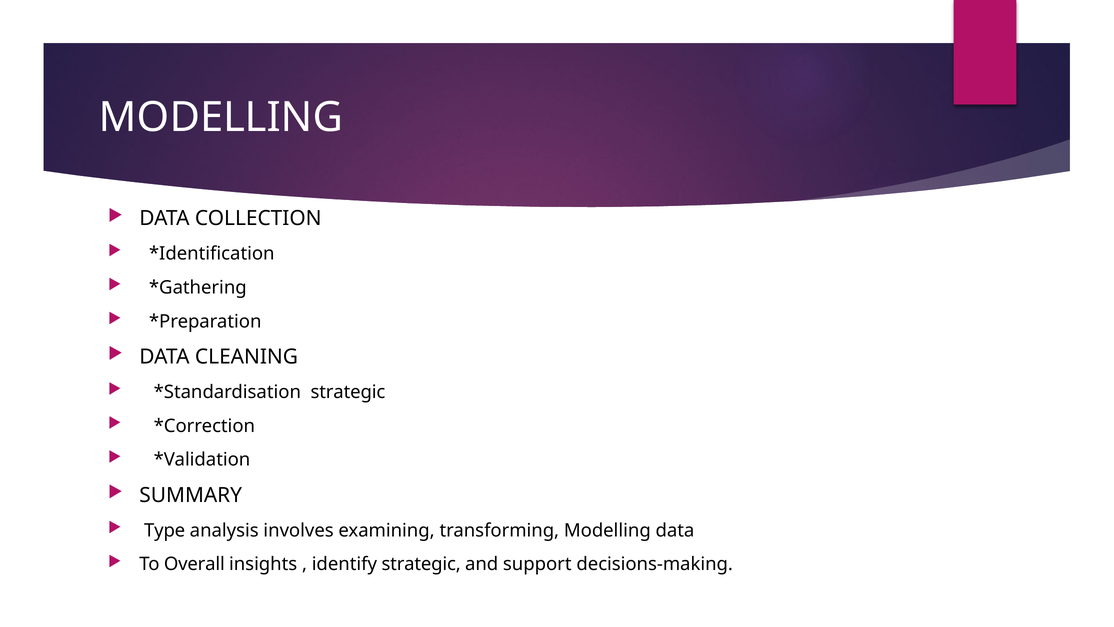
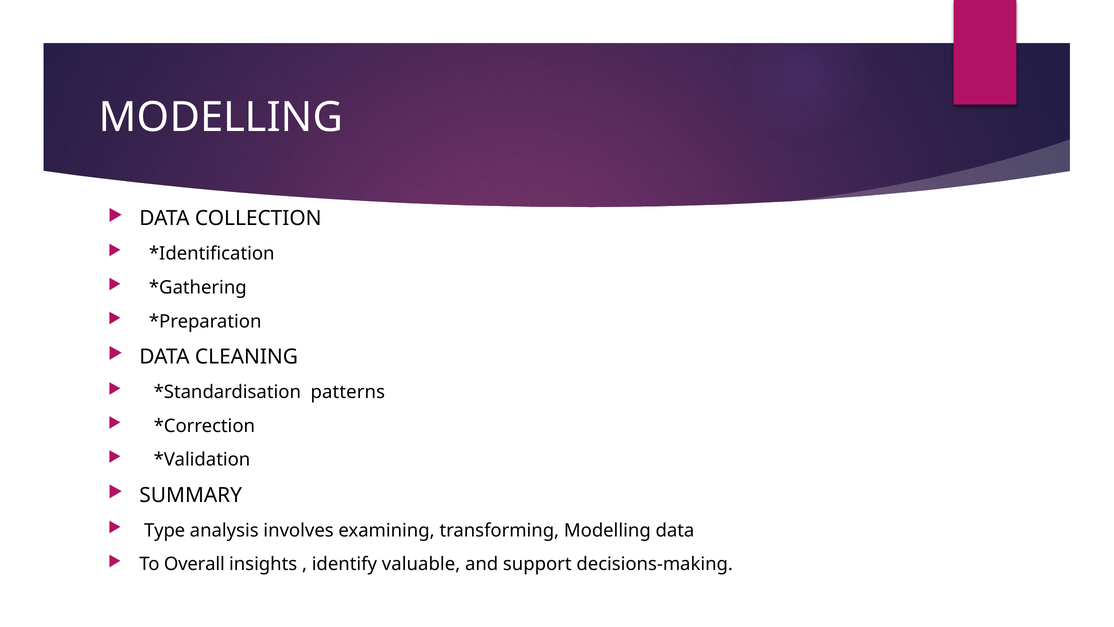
strategic: strategic -> patterns (348, 392)
identify strategic: strategic -> valuable (421, 564)
